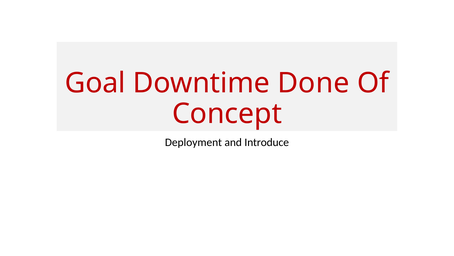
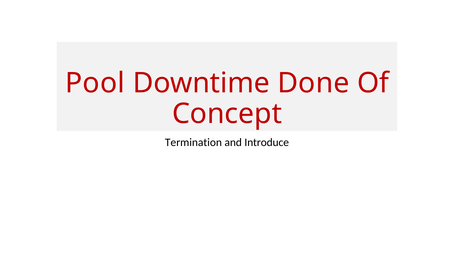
Goal: Goal -> Pool (95, 83)
Deployment: Deployment -> Termination (193, 142)
